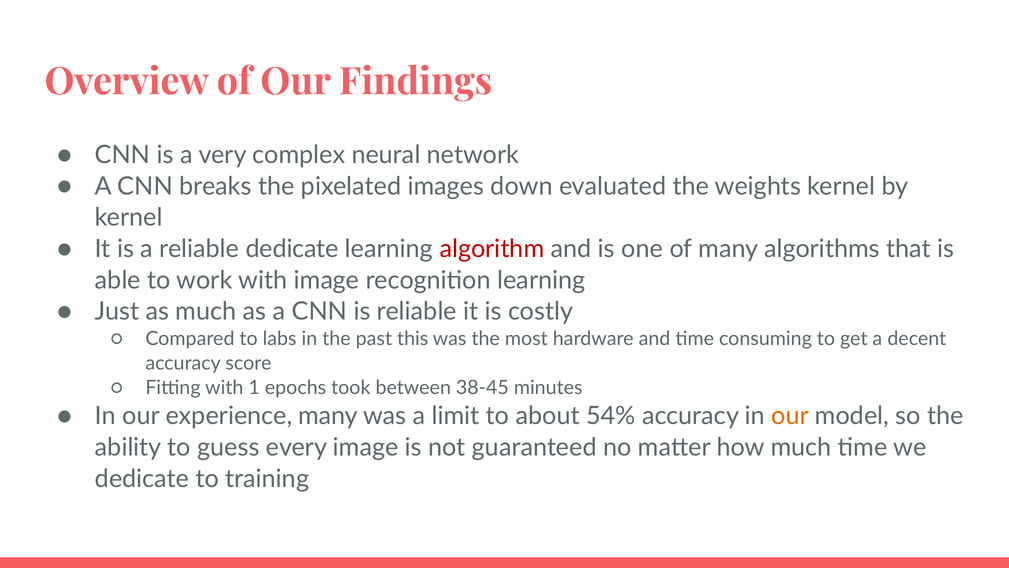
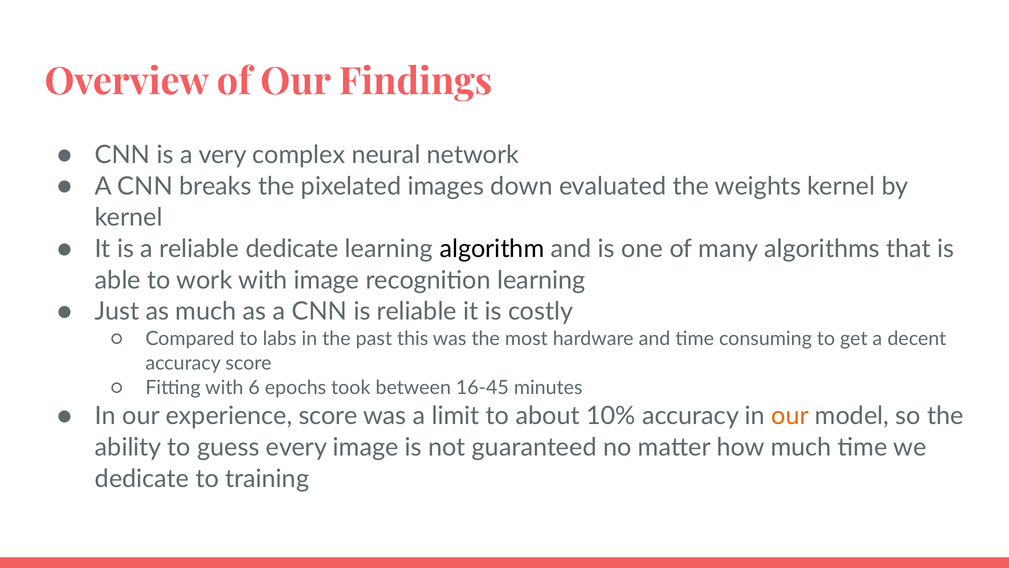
algorithm colour: red -> black (492, 249)
1: 1 -> 6 (254, 387)
38-45: 38-45 -> 16-45 (482, 387)
experience many: many -> score (328, 416)
54%: 54% -> 10% (611, 416)
